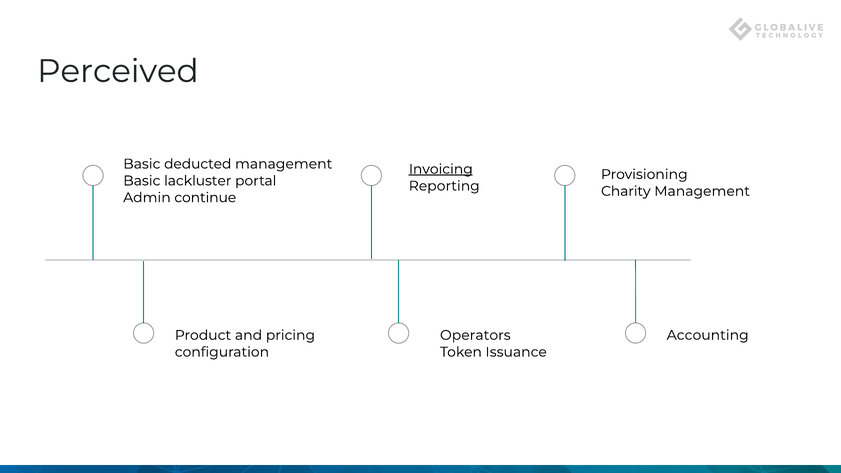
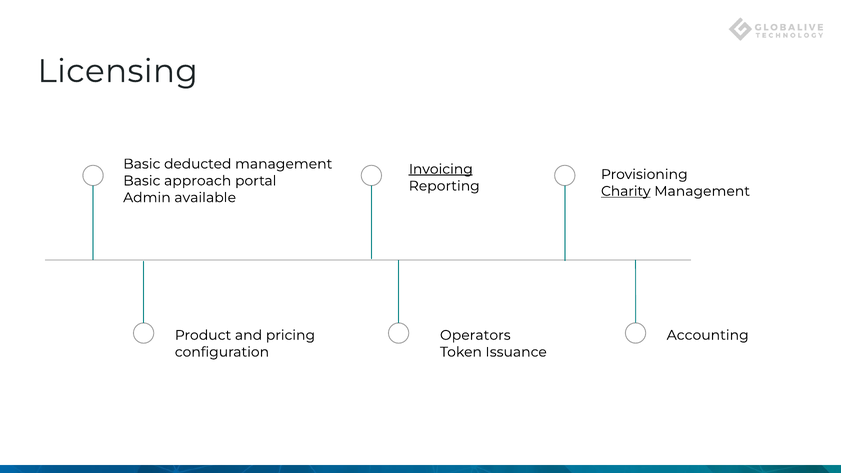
Perceived: Perceived -> Licensing (118, 71)
lackluster: lackluster -> approach (198, 181)
Charity underline: none -> present (626, 191)
continue: continue -> available (205, 198)
